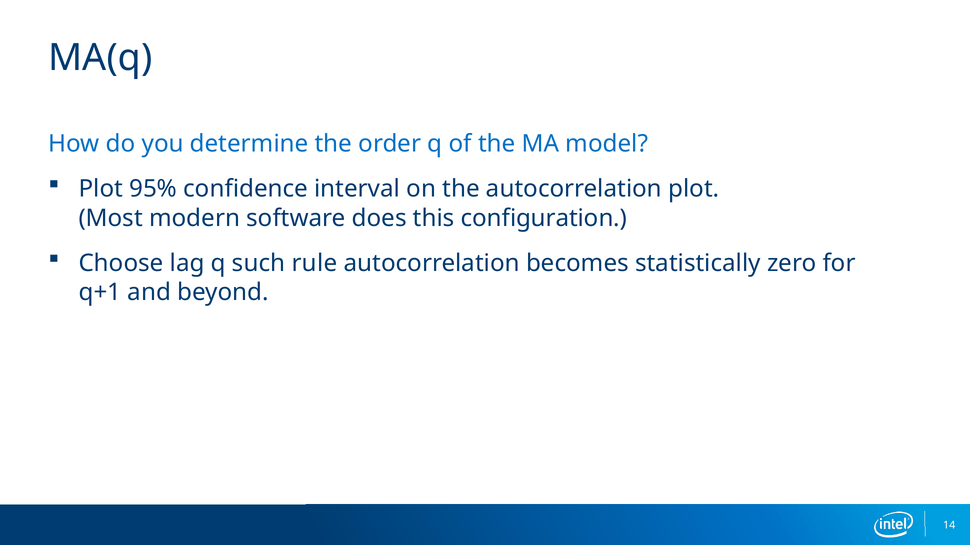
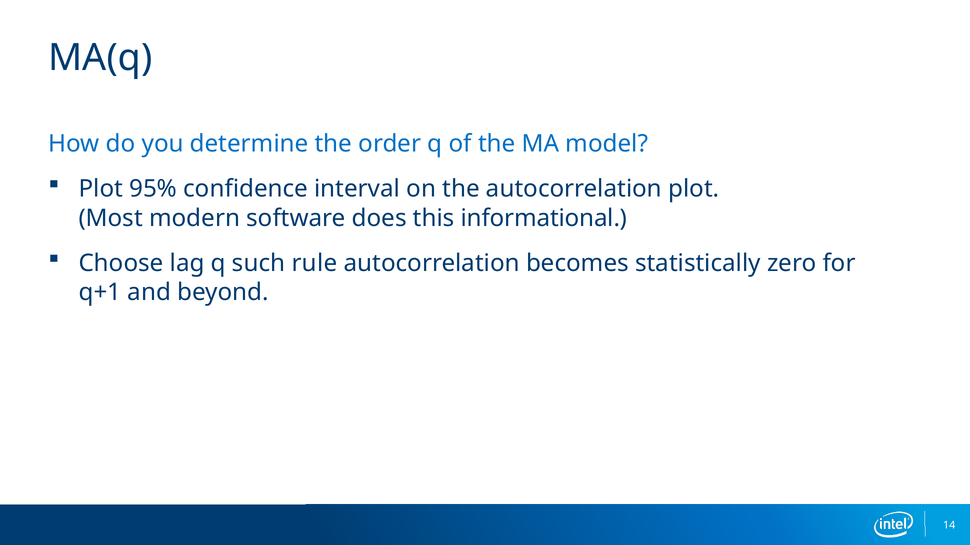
configuration: configuration -> informational (544, 218)
